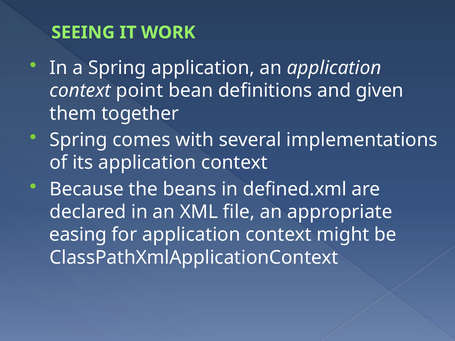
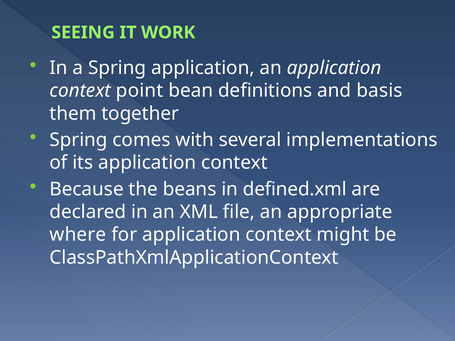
given: given -> basis (379, 91)
easing: easing -> where (78, 235)
